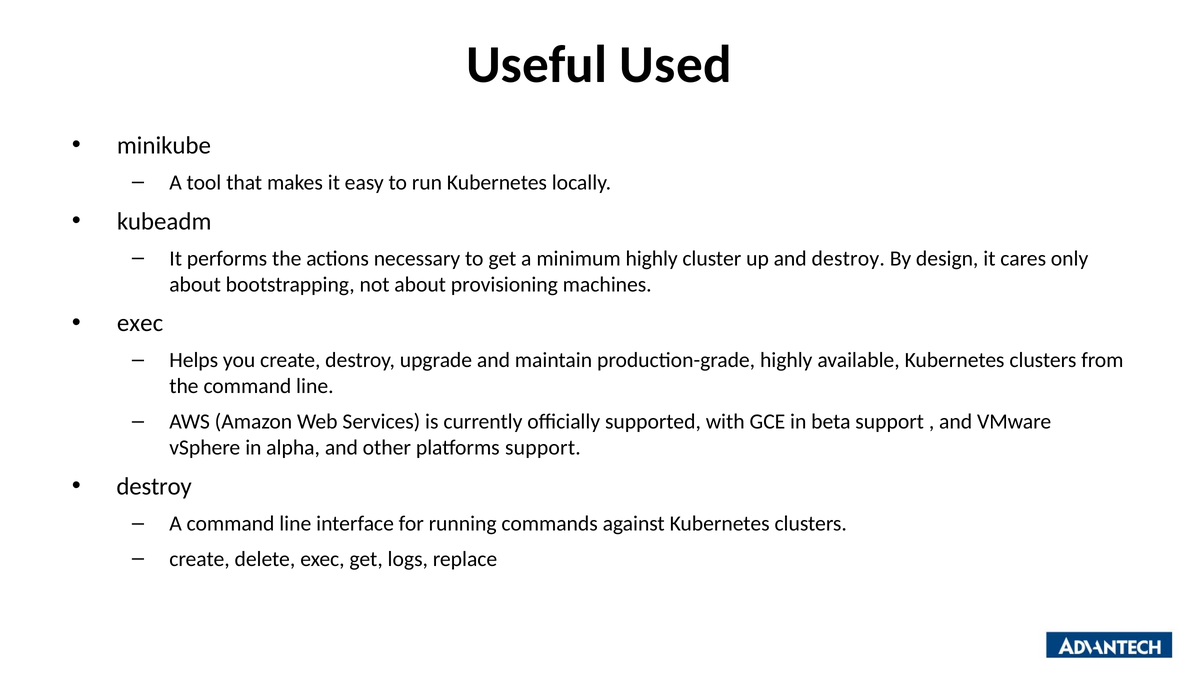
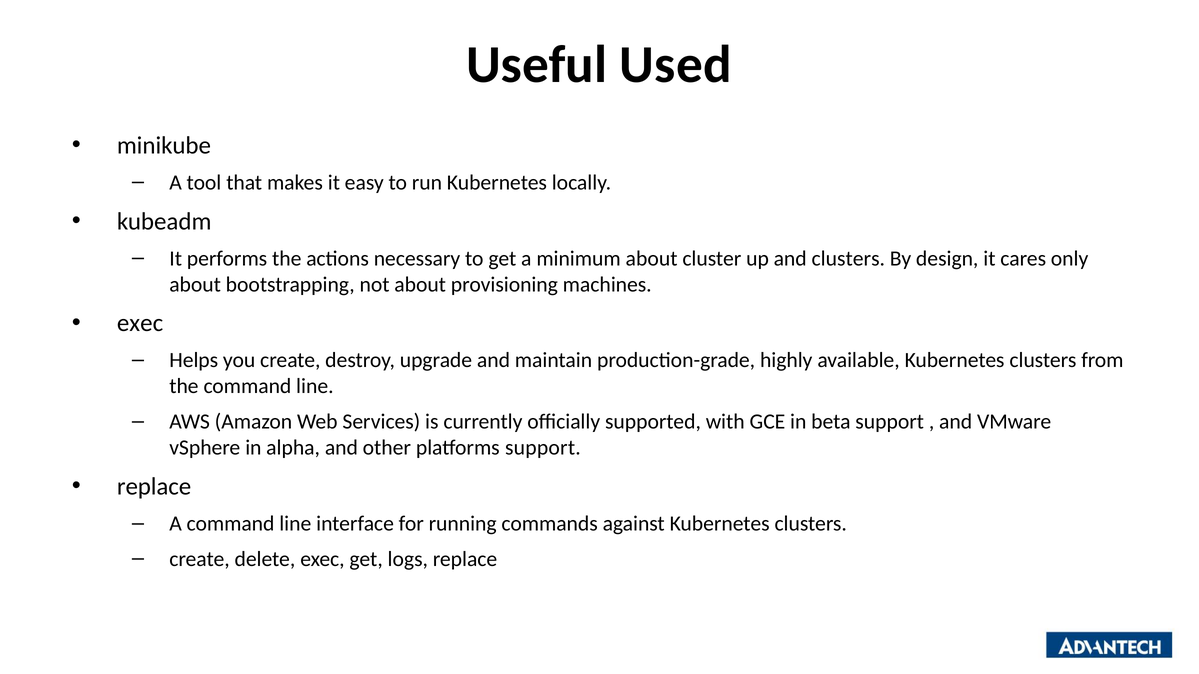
minimum highly: highly -> about (652, 259)
and destroy: destroy -> clusters (848, 259)
destroy: destroy -> replace (154, 487)
